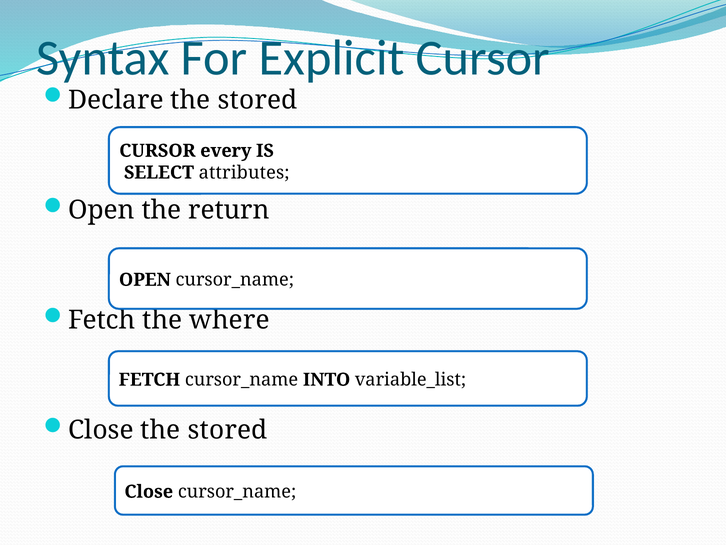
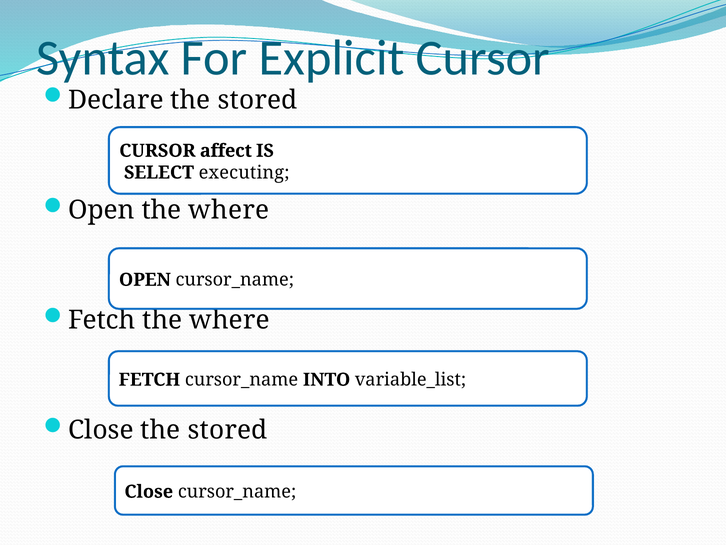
every: every -> affect (226, 151)
attributes: attributes -> executing (244, 172)
Open the return: return -> where (229, 210)
